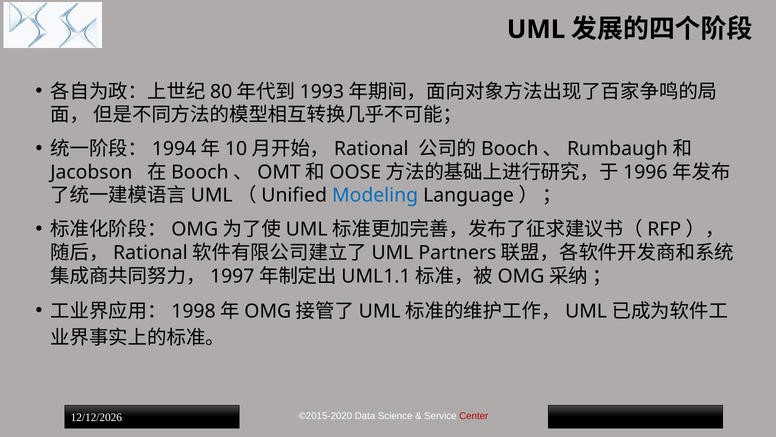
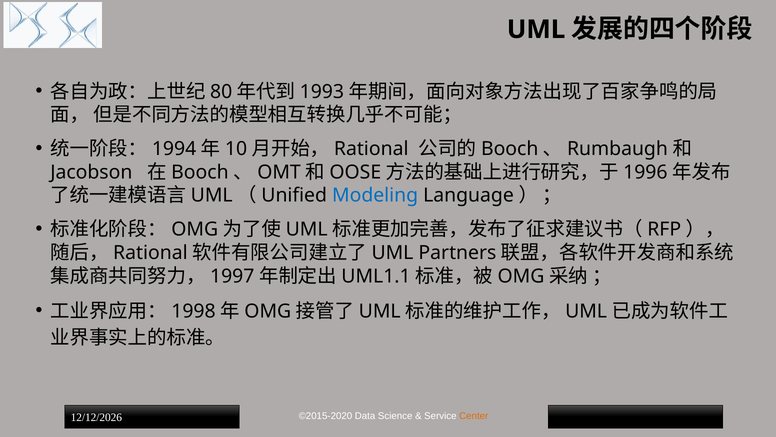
Center colour: red -> orange (474, 416)
